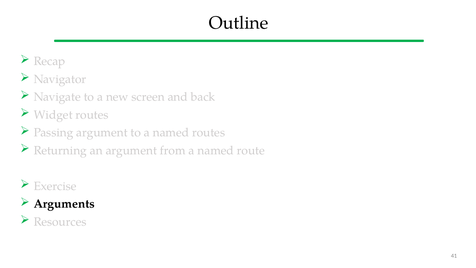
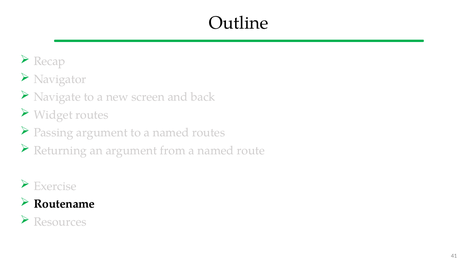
Arguments: Arguments -> Routename (64, 204)
